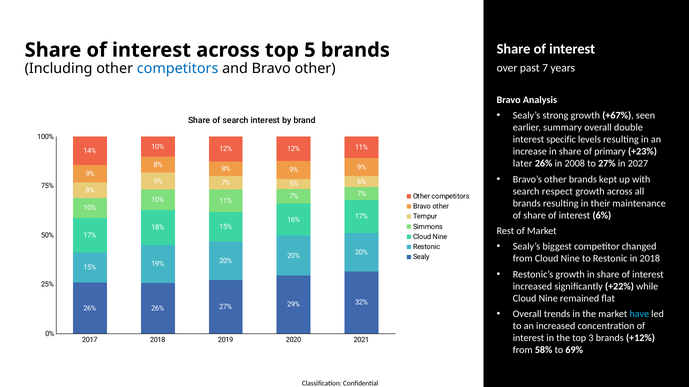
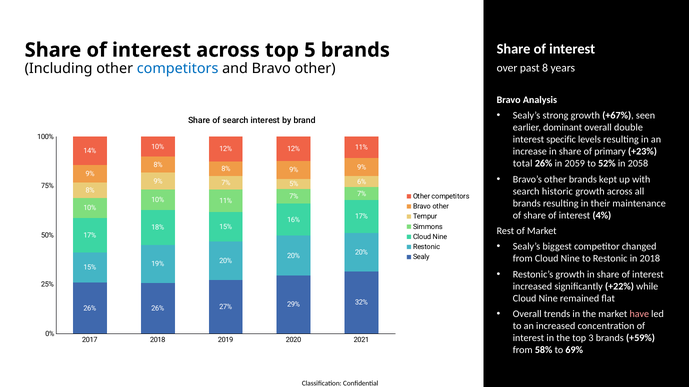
7: 7 -> 8 (545, 68)
summary: summary -> dominant (563, 128)
later: later -> total (523, 164)
2008: 2008 -> 2059 (575, 164)
to 27%: 27% -> 52% (607, 164)
2027: 2027 -> 2058 (638, 164)
respect: respect -> historic (557, 192)
interest 6%: 6% -> 4% (602, 216)
have colour: light blue -> pink (639, 314)
+12%: +12% -> +59% (641, 339)
